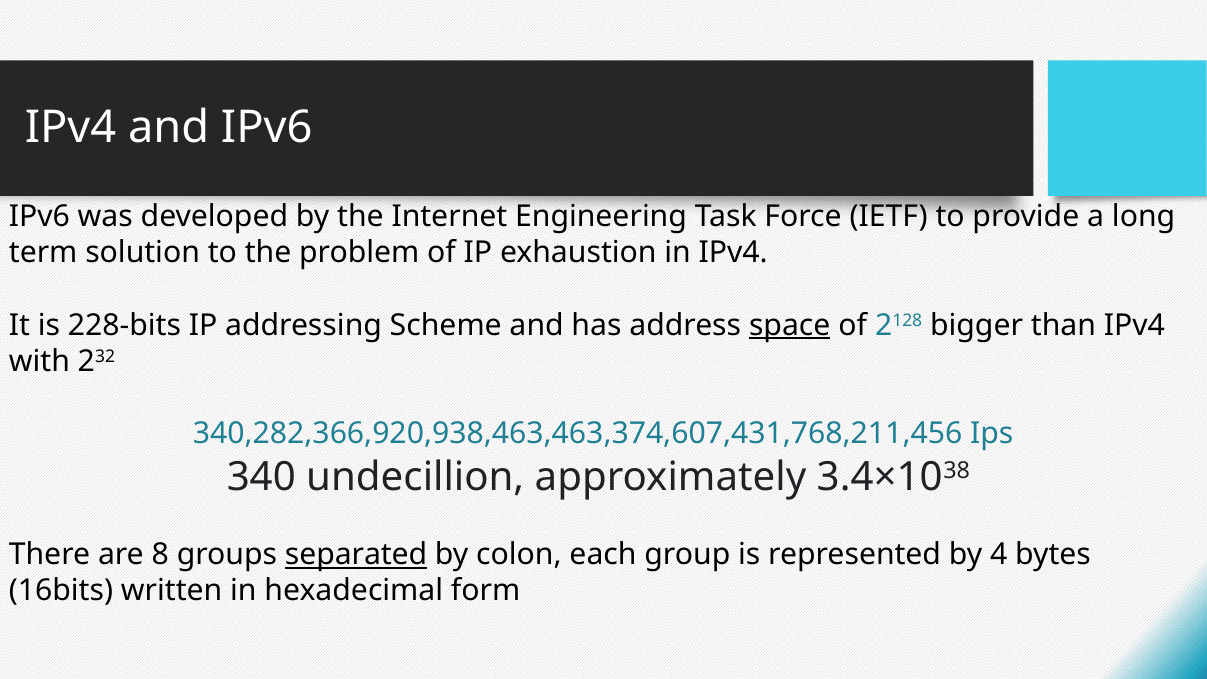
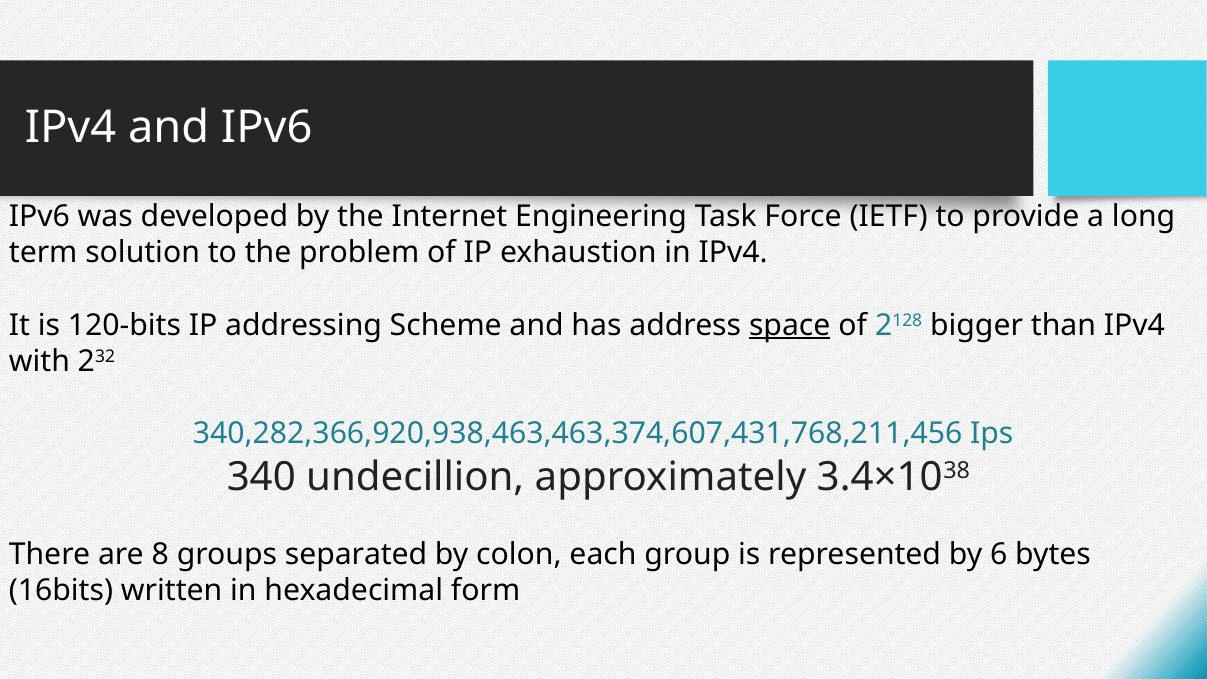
228-bits: 228-bits -> 120-bits (124, 325)
separated underline: present -> none (356, 555)
4: 4 -> 6 (999, 555)
